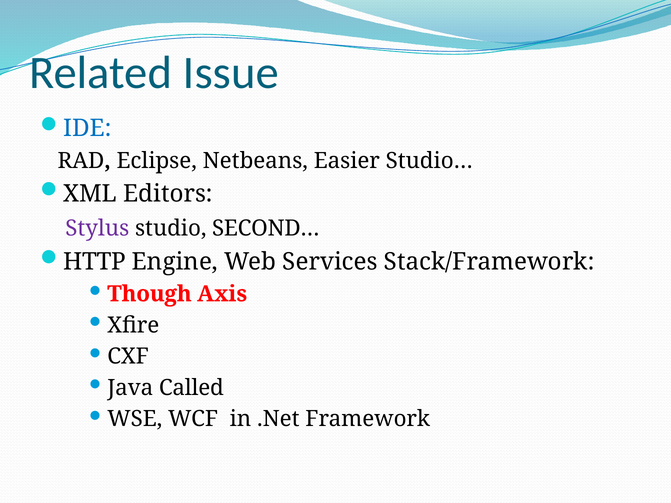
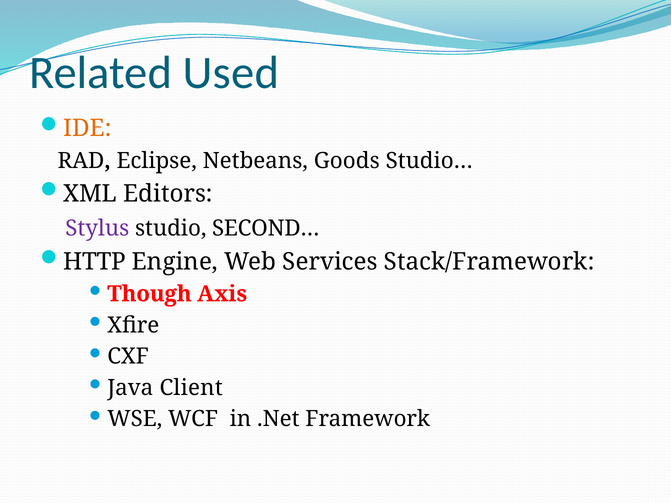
Issue: Issue -> Used (231, 73)
IDE colour: blue -> orange (87, 129)
Easier: Easier -> Goods (347, 161)
Called: Called -> Client (191, 388)
